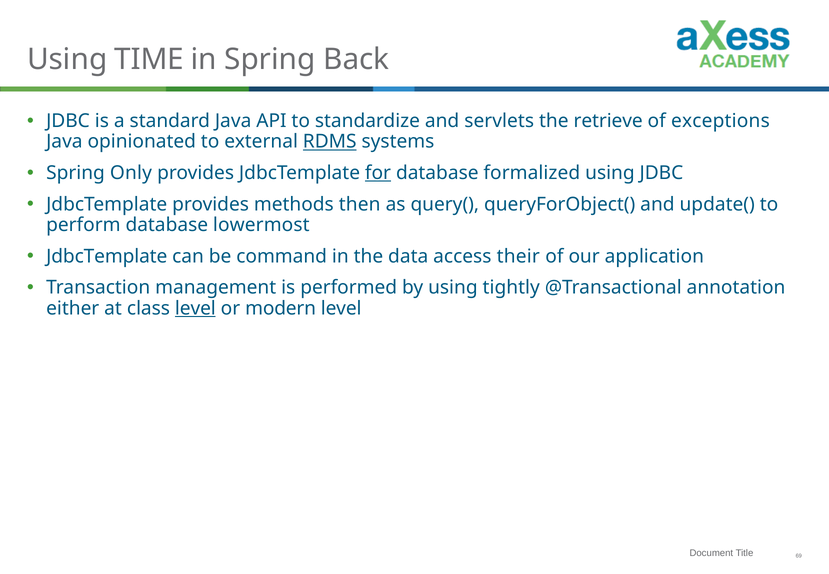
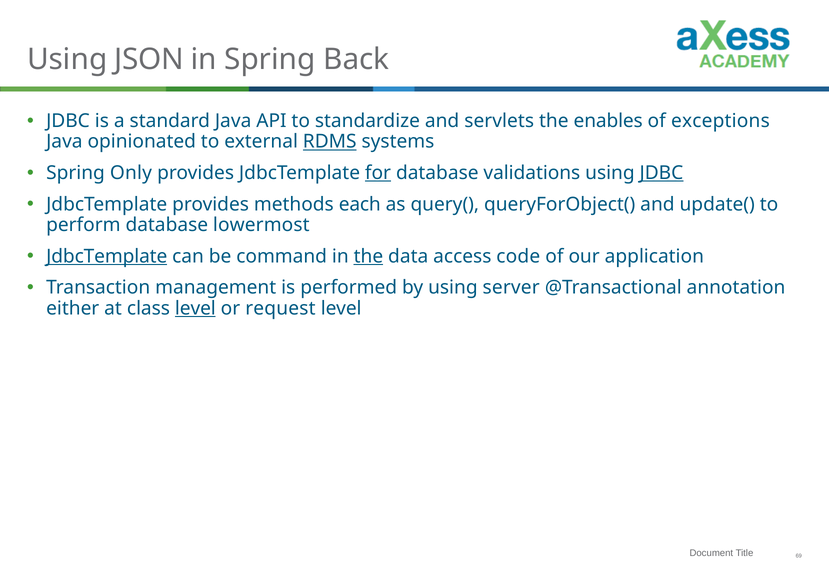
TIME: TIME -> JSON (149, 59)
retrieve: retrieve -> enables (608, 121)
formalized: formalized -> validations (532, 173)
JDBC underline: none -> present (661, 173)
then: then -> each (360, 204)
JdbcTemplate underline: none -> present (107, 256)
the underline: none -> present (368, 256)
their: their -> code (518, 256)
tightly: tightly -> server (511, 287)
modern: modern -> request (280, 308)
